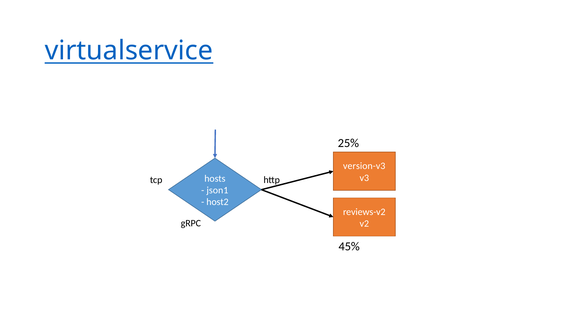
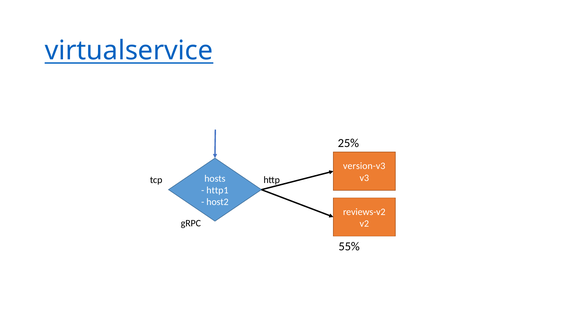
json1: json1 -> http1 (217, 190)
45%: 45% -> 55% (349, 246)
